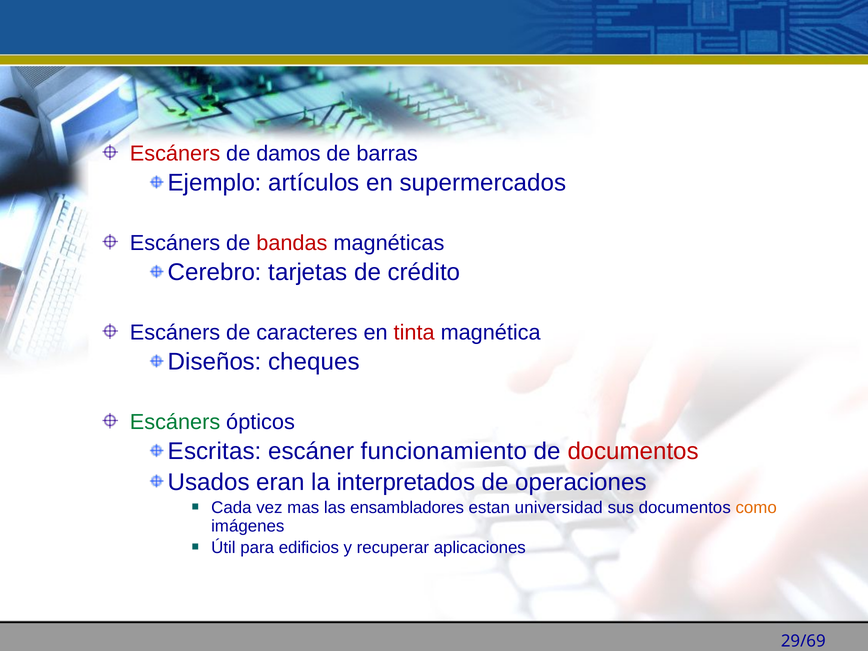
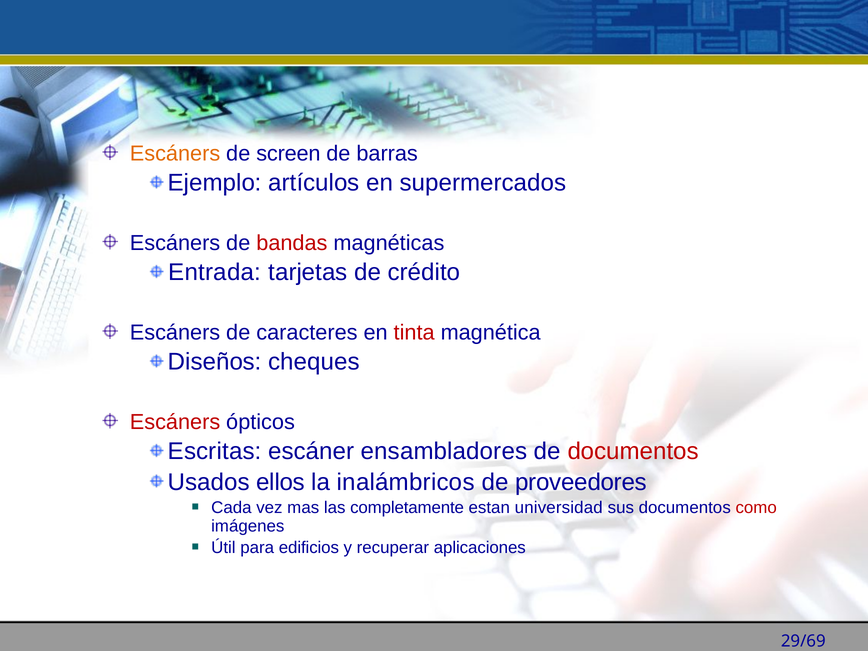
Escáners colour: red -> orange (175, 153)
damos: damos -> screen (288, 153)
Cerebro: Cerebro -> Entrada (215, 272)
Escáners colour: green -> red (175, 422)
funcionamiento: funcionamiento -> ensambladores (444, 451)
eran: eran -> ellos (281, 482)
interpretados: interpretados -> inalámbricos (406, 482)
operaciones: operaciones -> proveedores (581, 482)
ensambladores: ensambladores -> completamente (407, 508)
como colour: orange -> red (756, 508)
